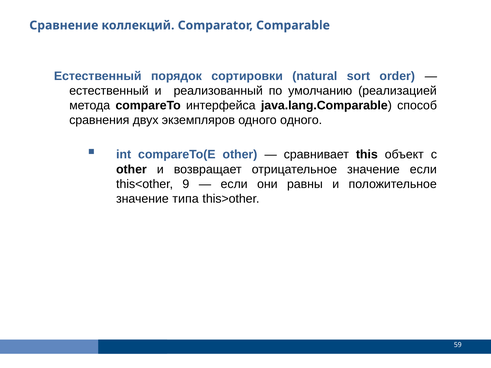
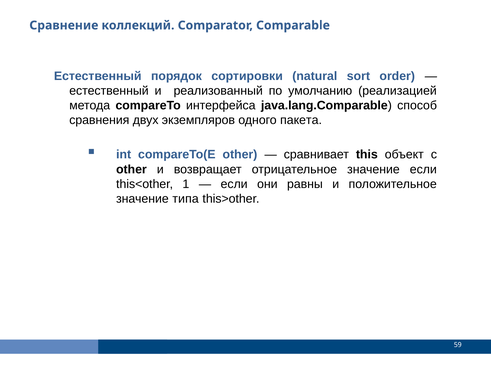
одного одного: одного -> пакета (301, 120)
9: 9 -> 1 (186, 184)
